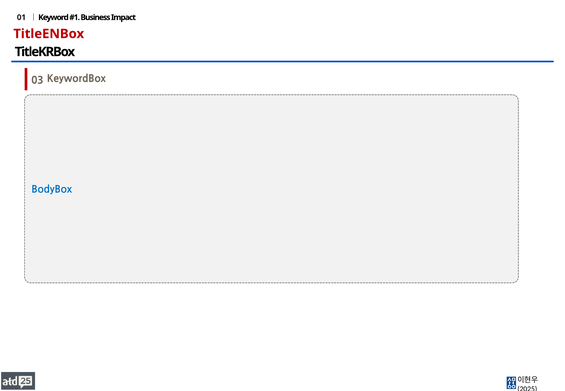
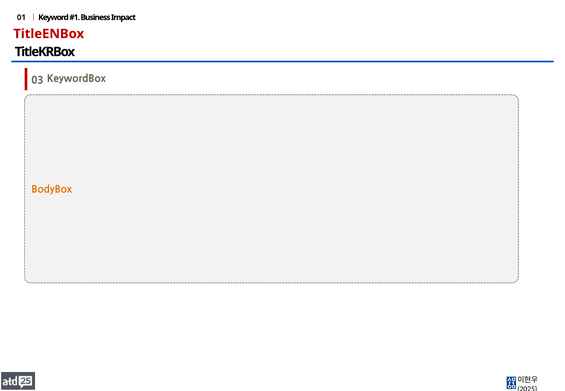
BodyBox colour: blue -> orange (52, 190)
